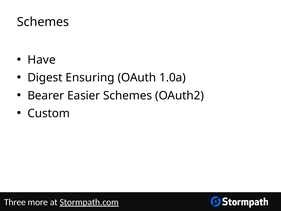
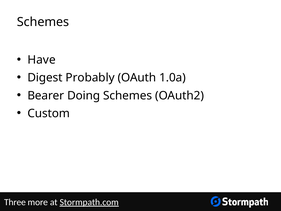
Ensuring: Ensuring -> Probably (90, 78)
Easier: Easier -> Doing (84, 95)
